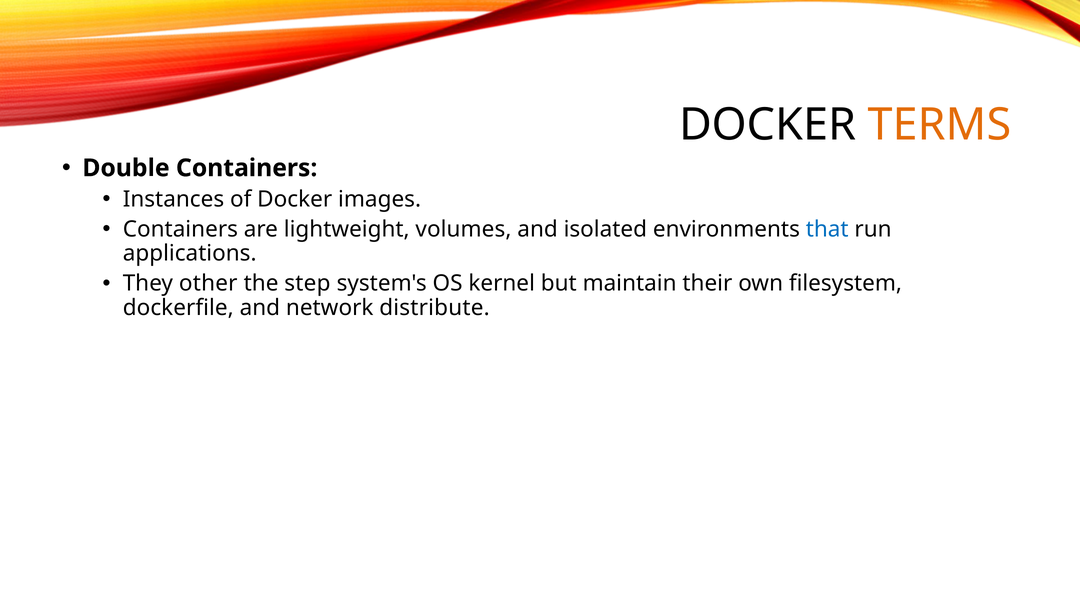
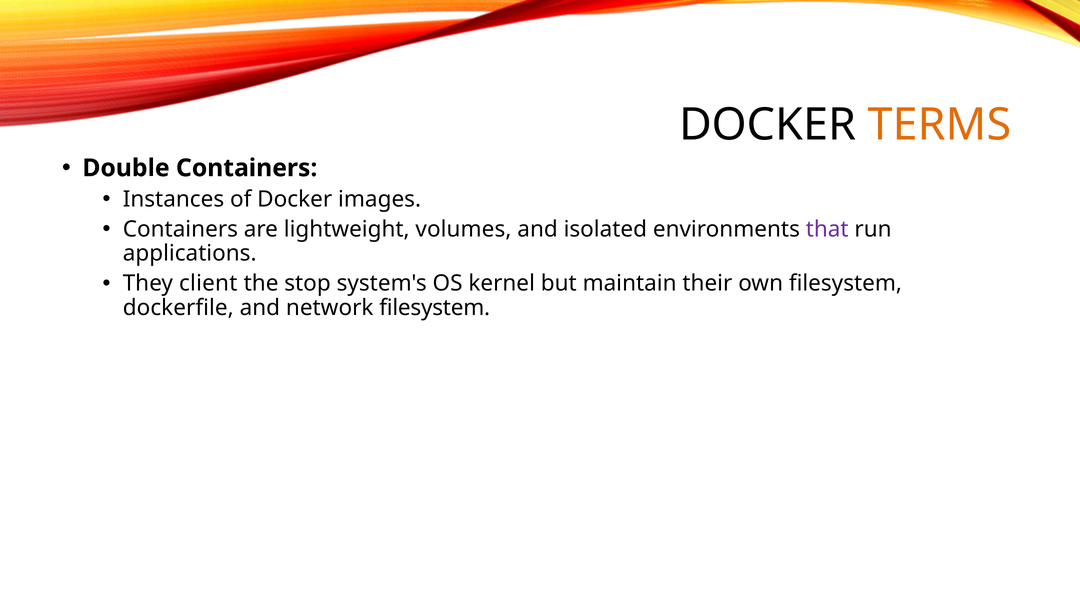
that colour: blue -> purple (827, 229)
other: other -> client (208, 283)
step: step -> stop (308, 283)
network distribute: distribute -> filesystem (435, 308)
